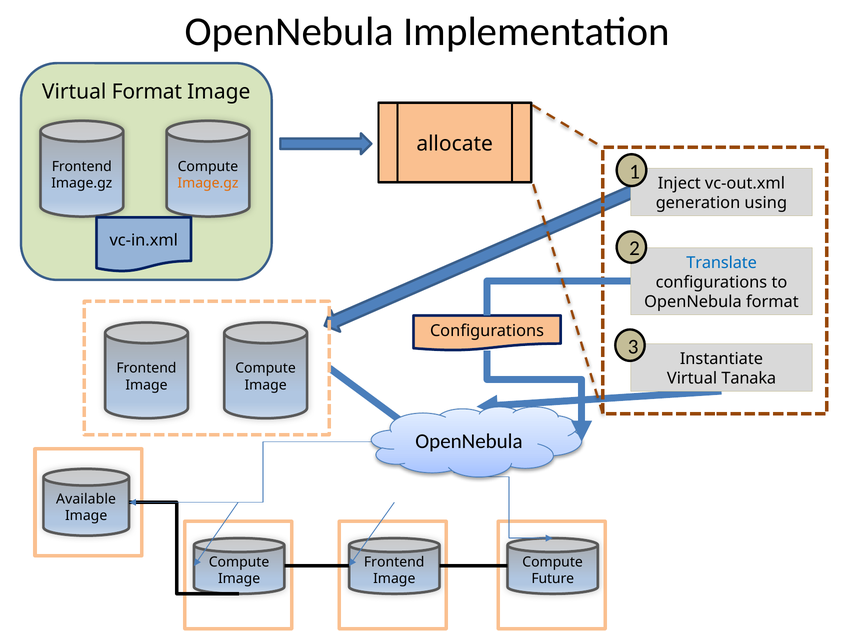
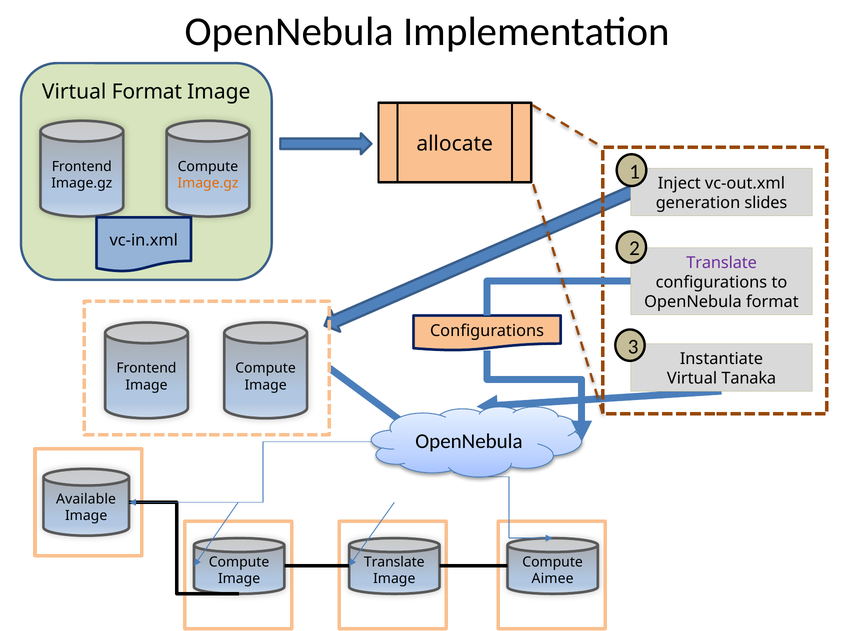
using: using -> slides (766, 203)
Translate colour: blue -> purple (722, 263)
Frontend: Frontend -> Translate (394, 562)
Future: Future -> Aimee (553, 579)
